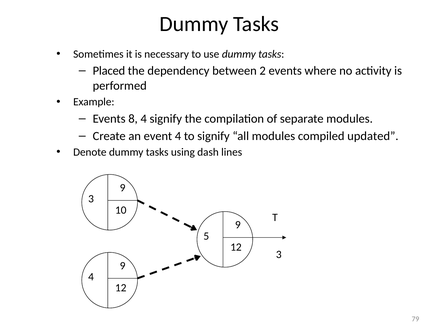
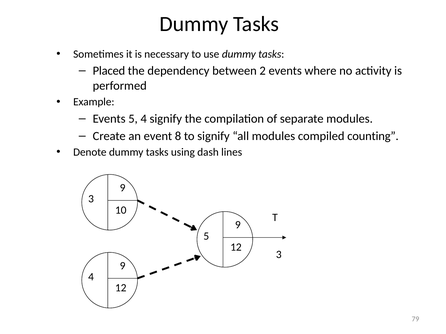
Events 8: 8 -> 5 (133, 119)
event 4: 4 -> 8 (178, 136)
updated: updated -> counting (373, 136)
